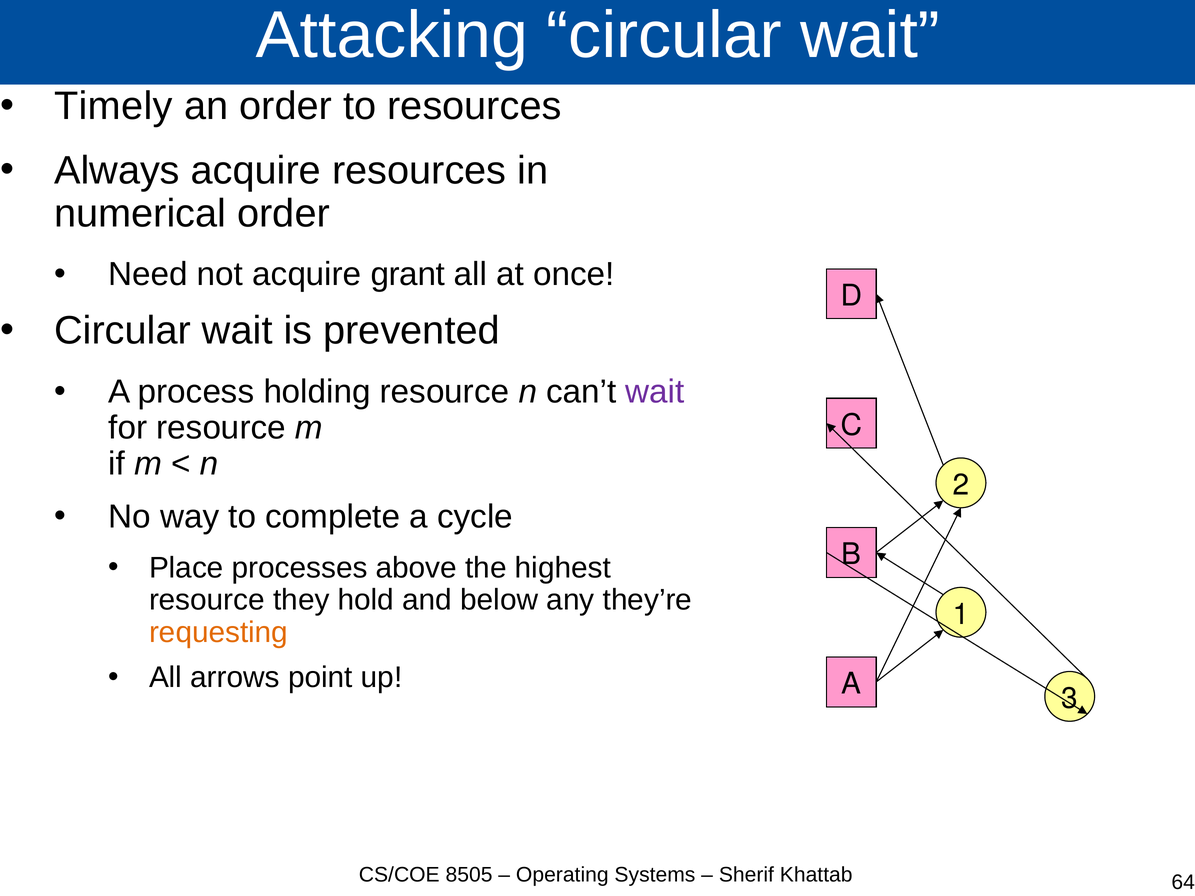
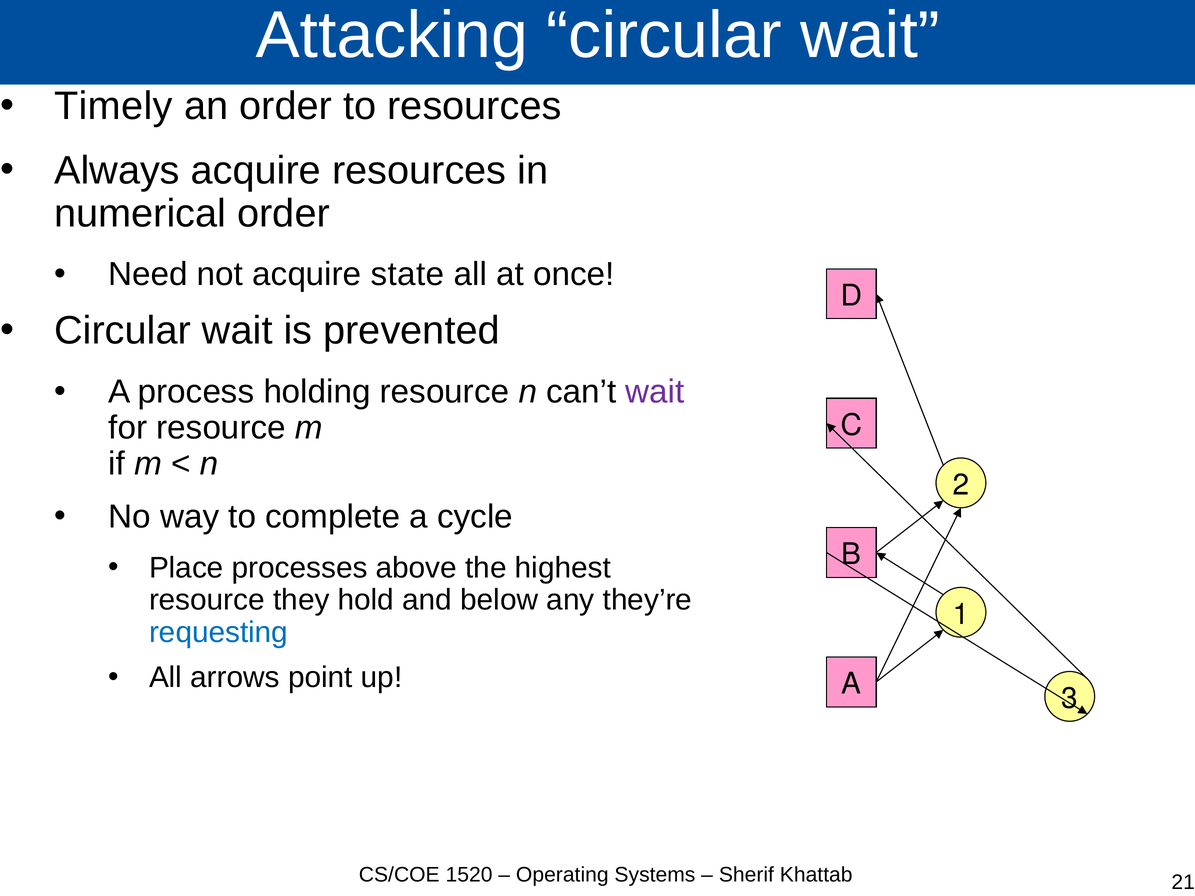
grant: grant -> state (407, 274)
requesting colour: orange -> blue (219, 632)
8505: 8505 -> 1520 (469, 875)
64: 64 -> 21 (1183, 883)
